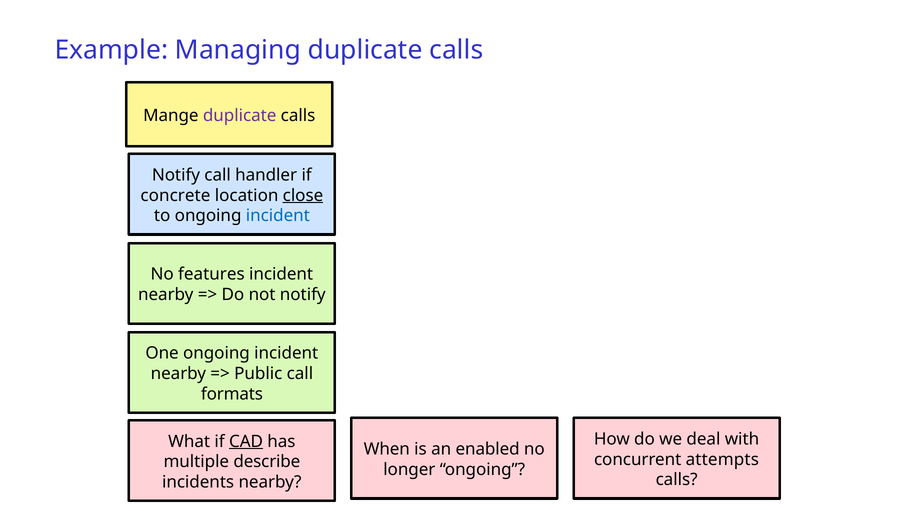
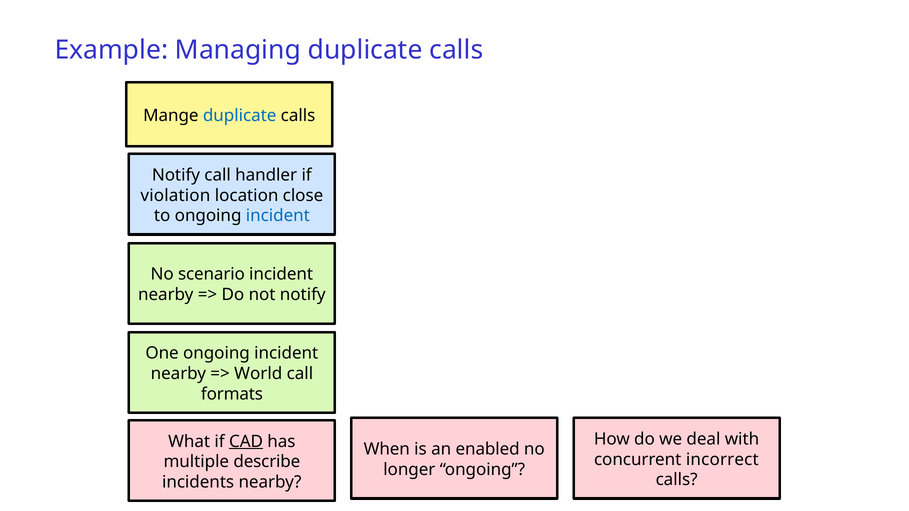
duplicate colour: purple -> blue (240, 116)
concrete: concrete -> violation (175, 196)
close underline: present -> none (303, 196)
features: features -> scenario (211, 275)
Public: Public -> World (258, 374)
attempts: attempts -> incorrect (722, 460)
